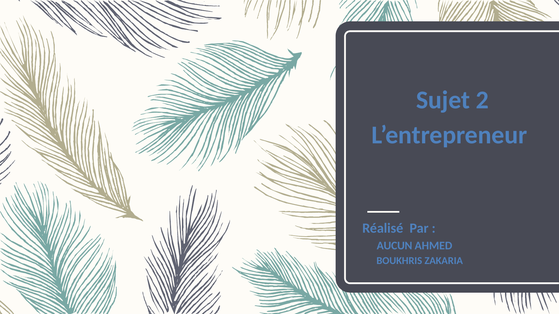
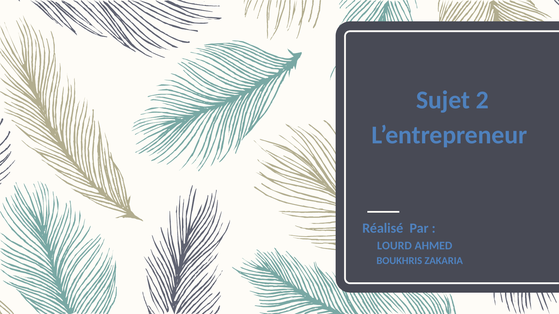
AUCUN: AUCUN -> LOURD (394, 246)
